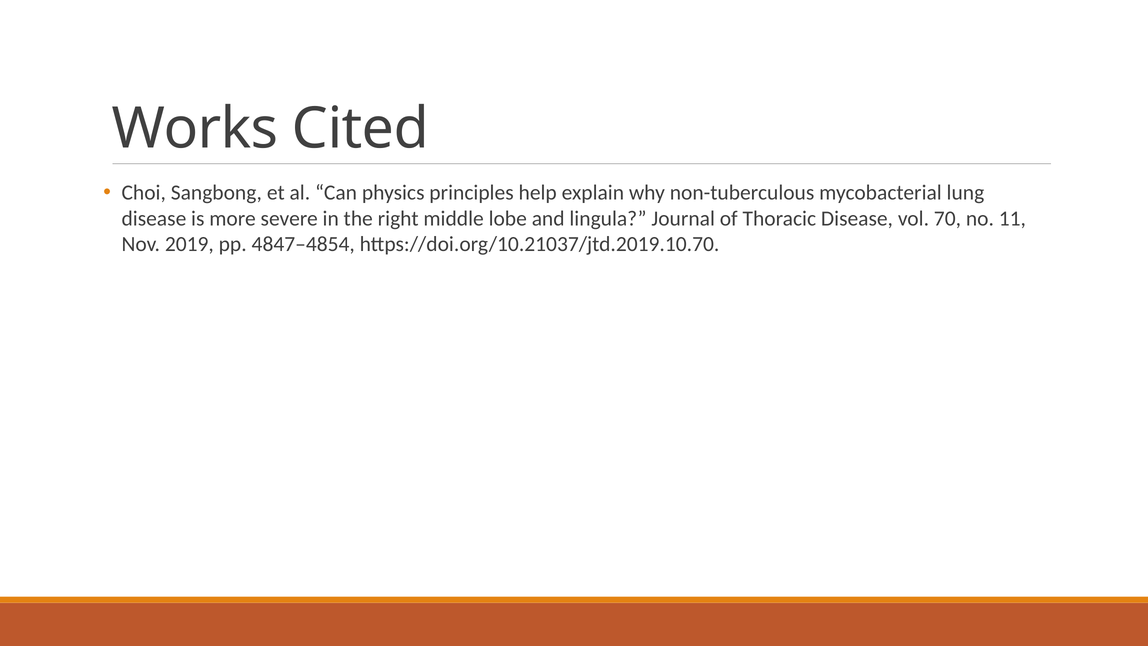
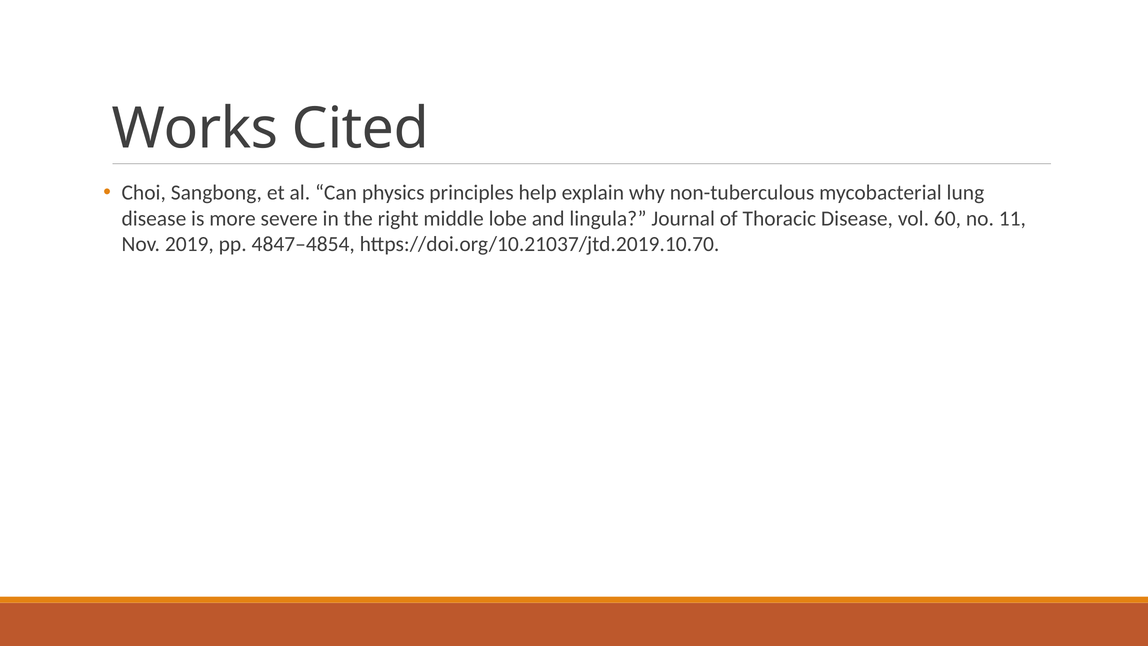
70: 70 -> 60 (947, 218)
